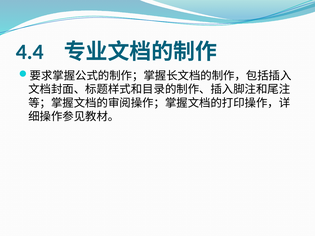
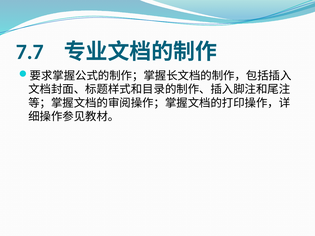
4.4: 4.4 -> 7.7 (30, 52)
